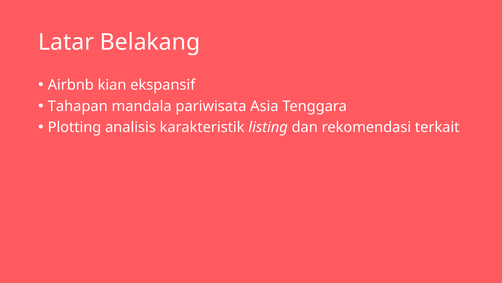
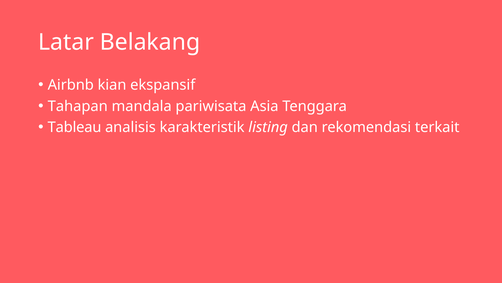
Plotting: Plotting -> Tableau (75, 127)
